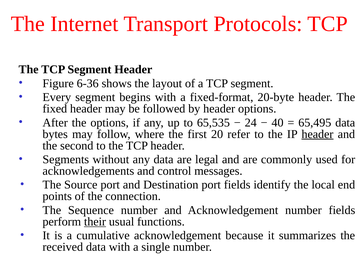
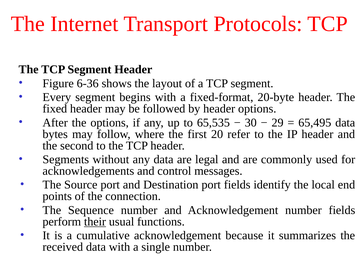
24: 24 -> 30 (251, 123)
40: 40 -> 29 (278, 123)
header underline: present -> none (317, 134)
